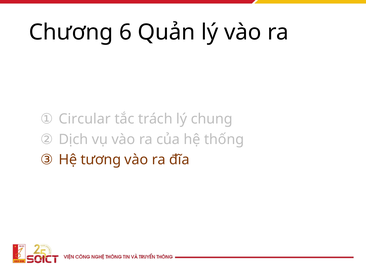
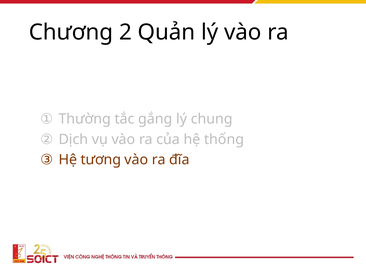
6: 6 -> 2 (125, 32)
Circular: Circular -> Thường (85, 119)
trách: trách -> gắng (155, 119)
